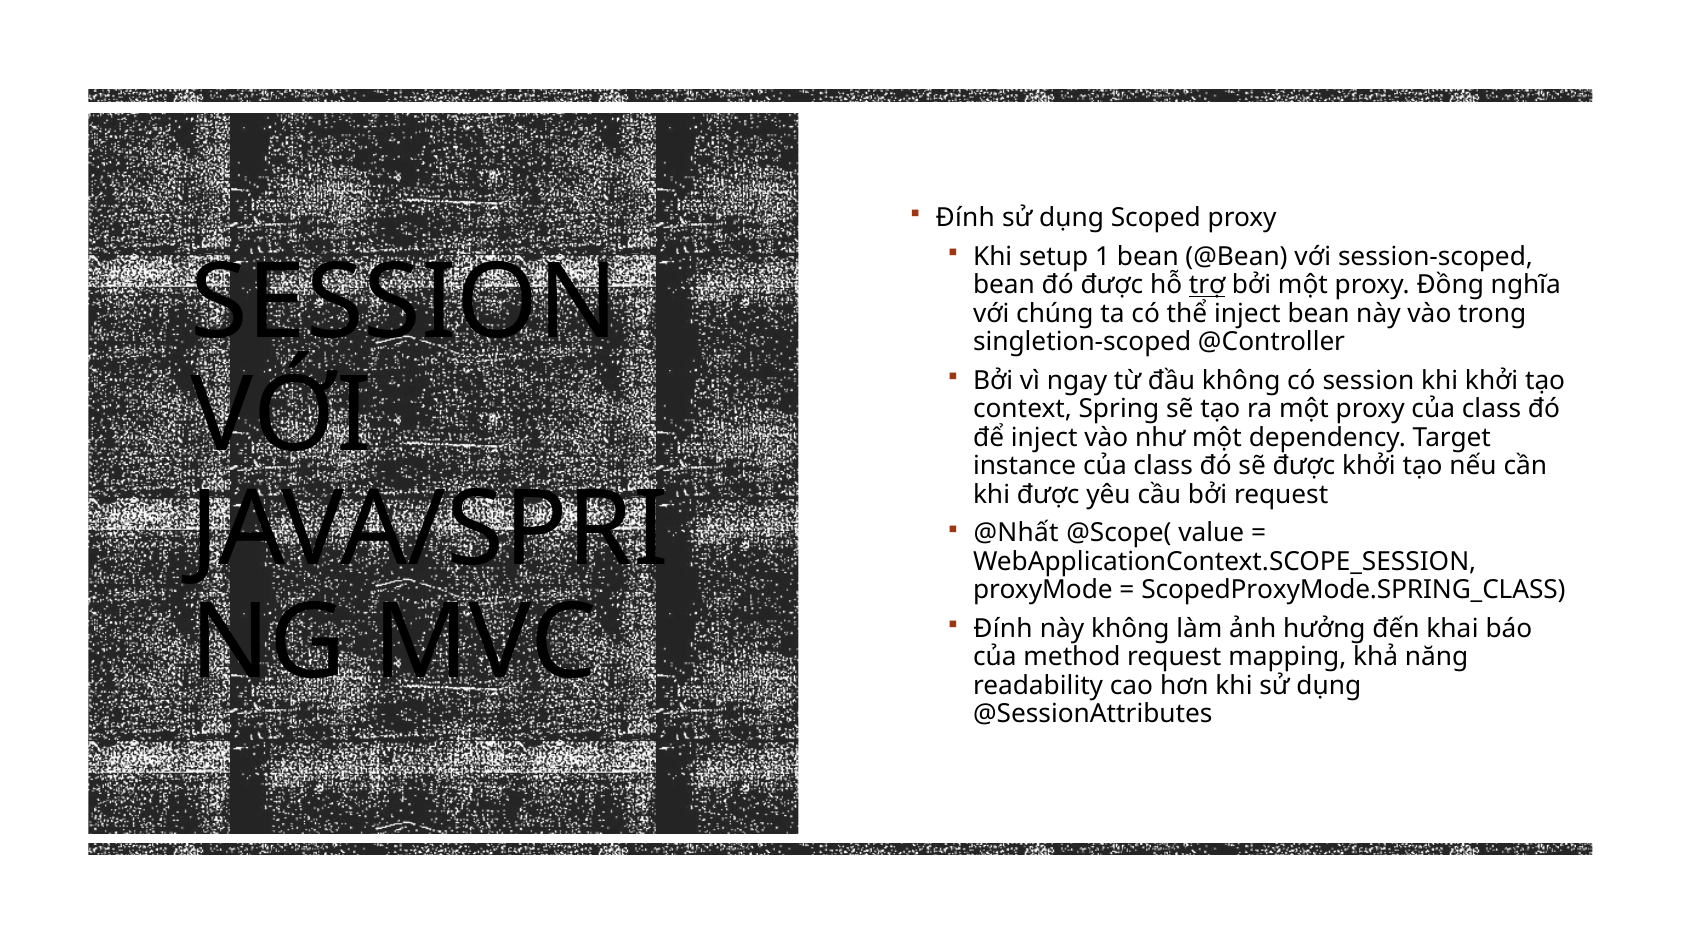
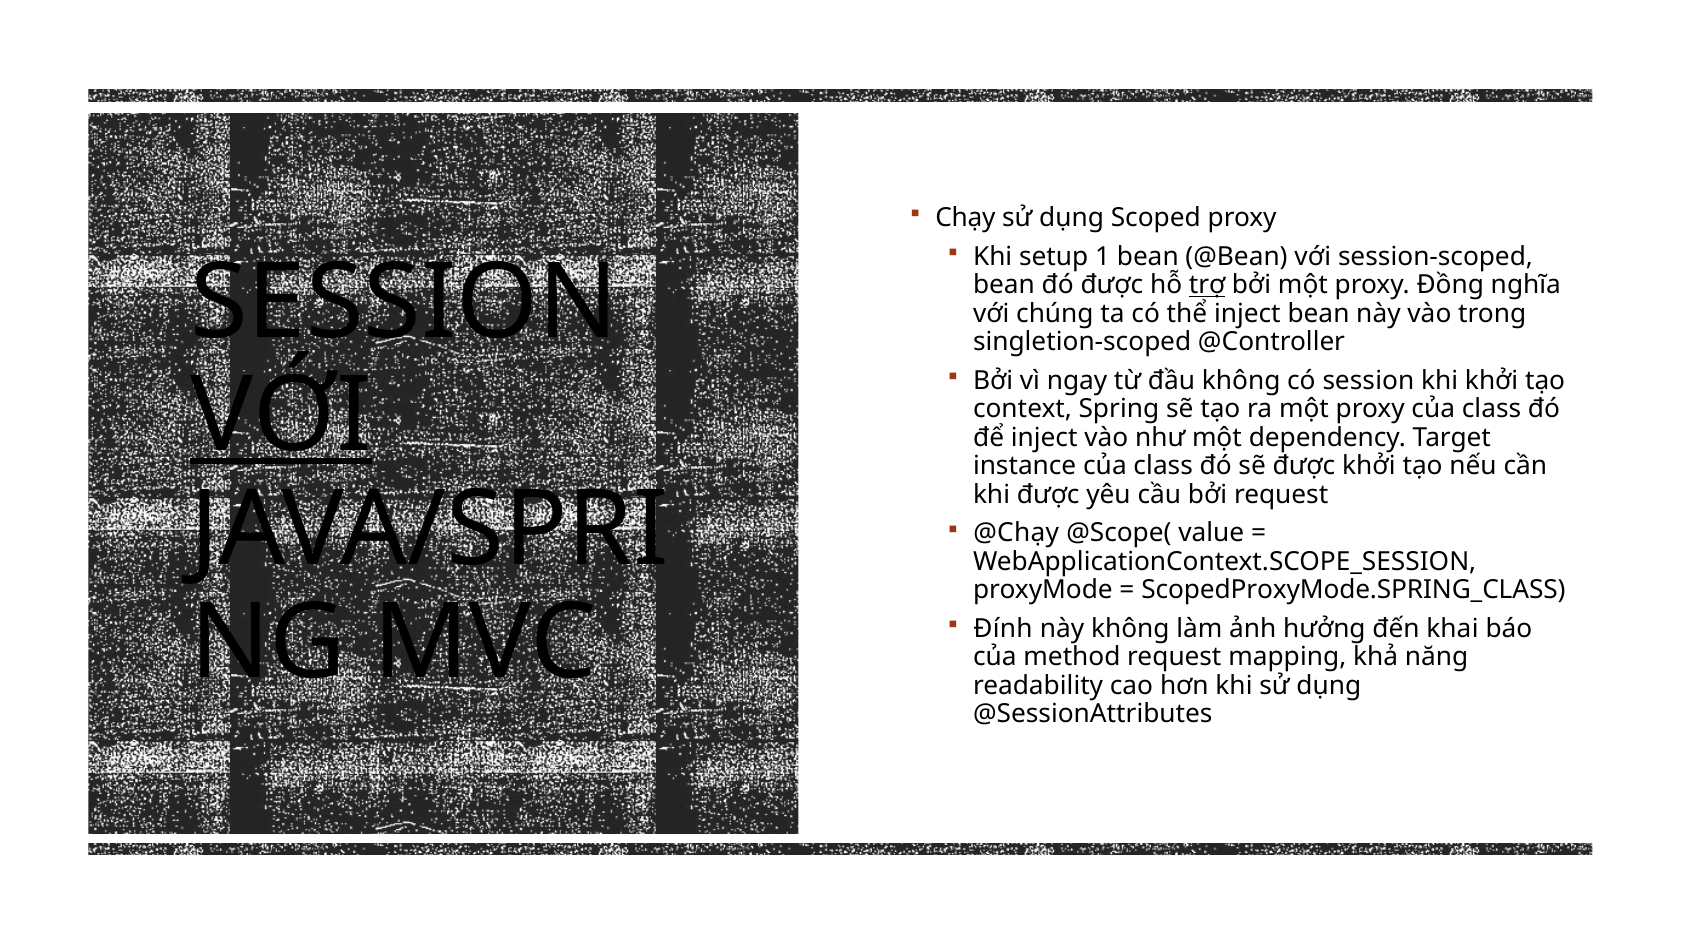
Đính: Đính -> Chạy (965, 218)
VỚI underline: none -> present (281, 416)
@Nhất: @Nhất -> @Chạy (1016, 534)
